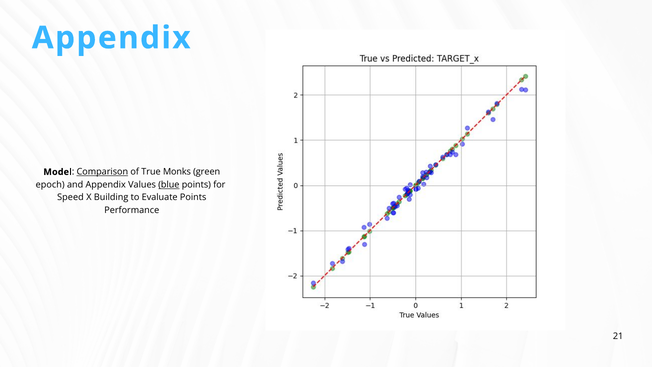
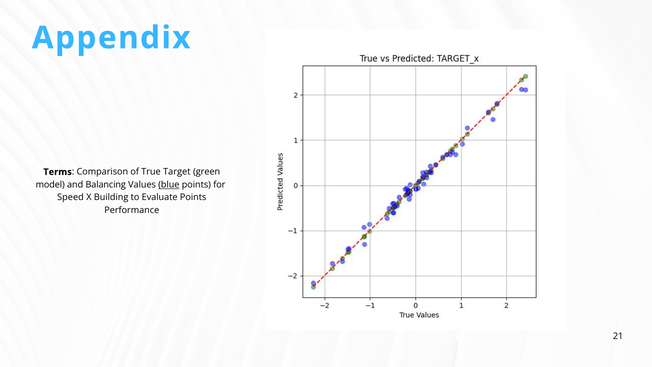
Model: Model -> Terms (58, 172)
Comparison underline: present -> none (102, 172)
Monks: Monks -> Target (177, 172)
epoch: epoch -> model (50, 185)
and Appendix: Appendix -> Balancing (106, 185)
